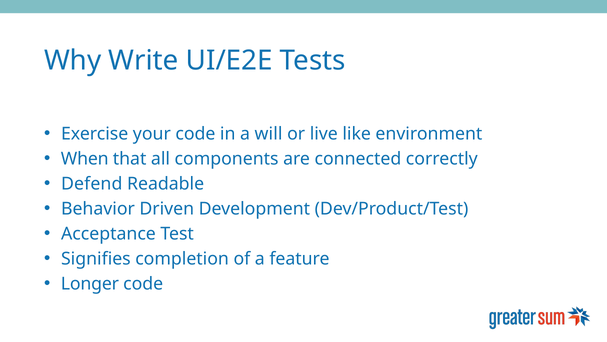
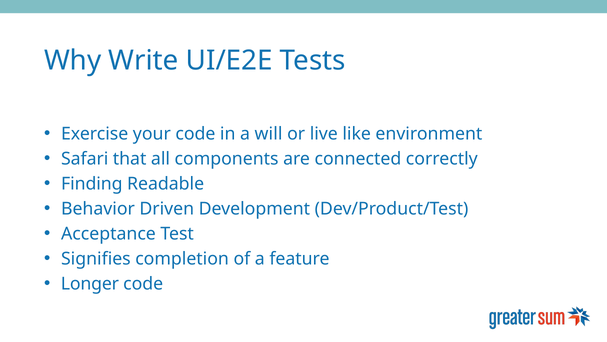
When: When -> Safari (85, 158)
Defend: Defend -> Finding (92, 183)
